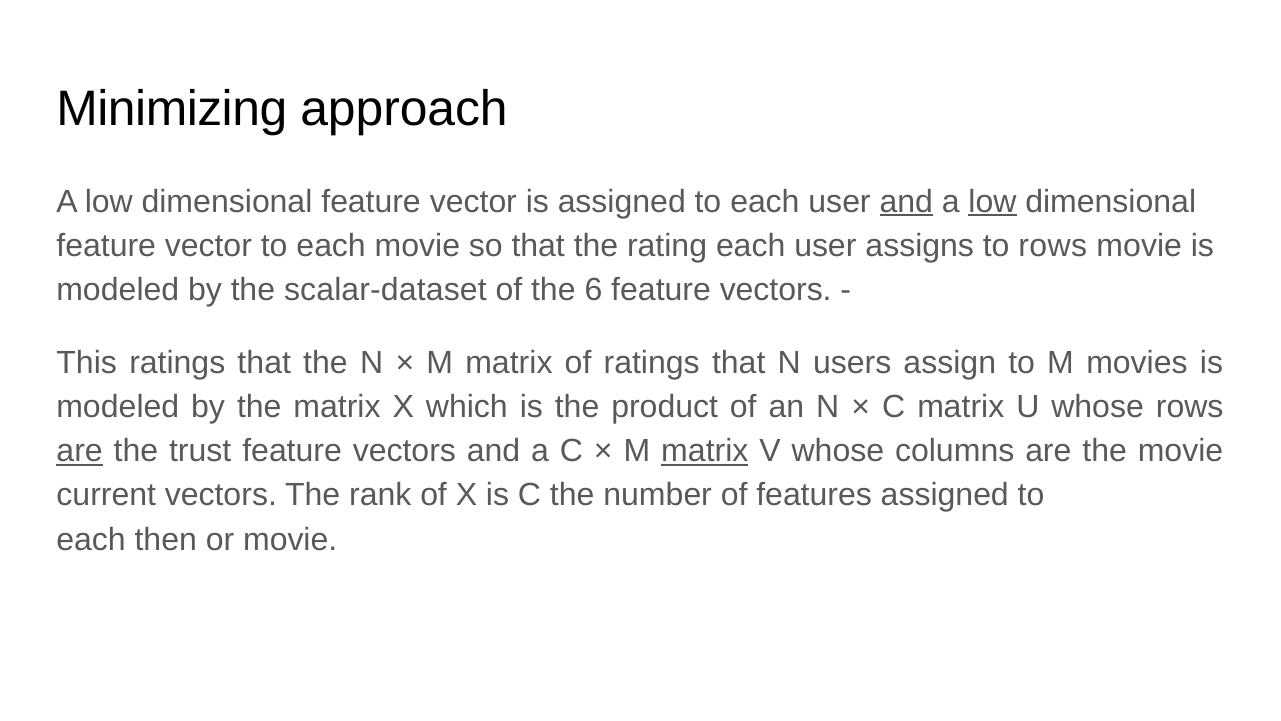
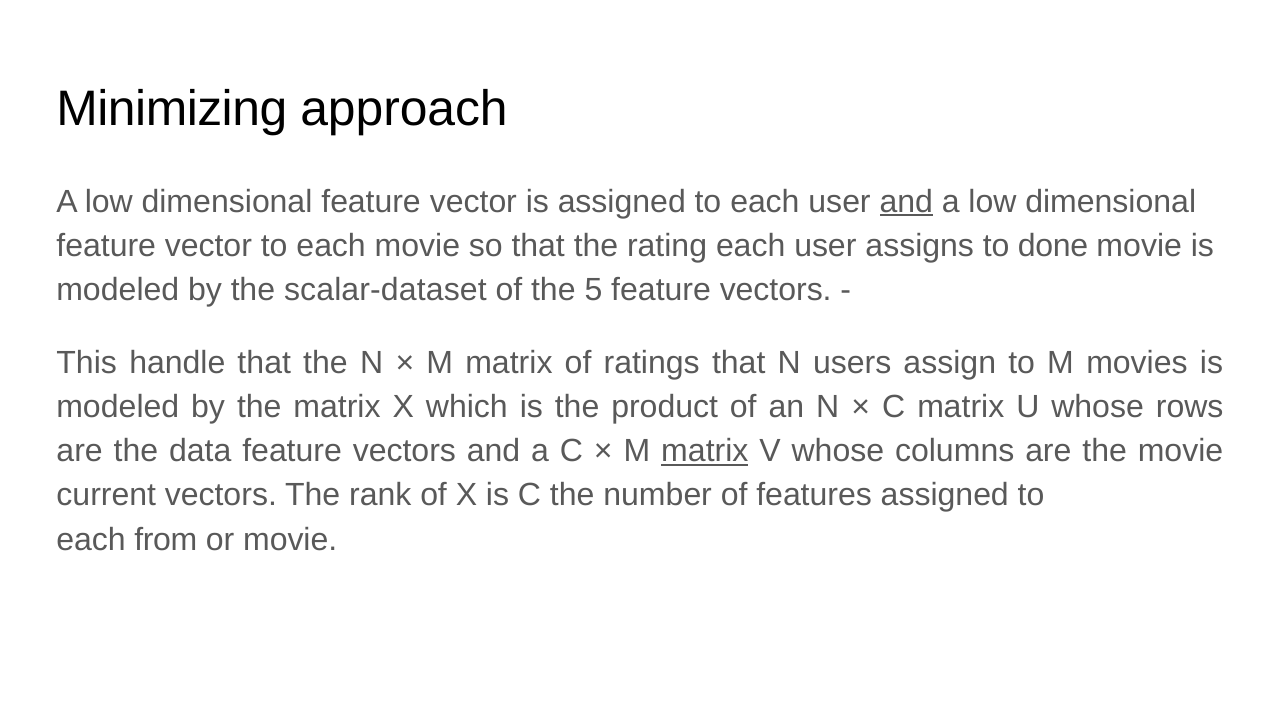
low underline: present -> none (993, 201)
to rows: rows -> done (1053, 246)
6: 6 -> 5 (593, 290)
This ratings: ratings -> handle (177, 362)
are underline: present -> none (80, 451)
trust: trust -> data (200, 451)
then: then -> from (166, 539)
